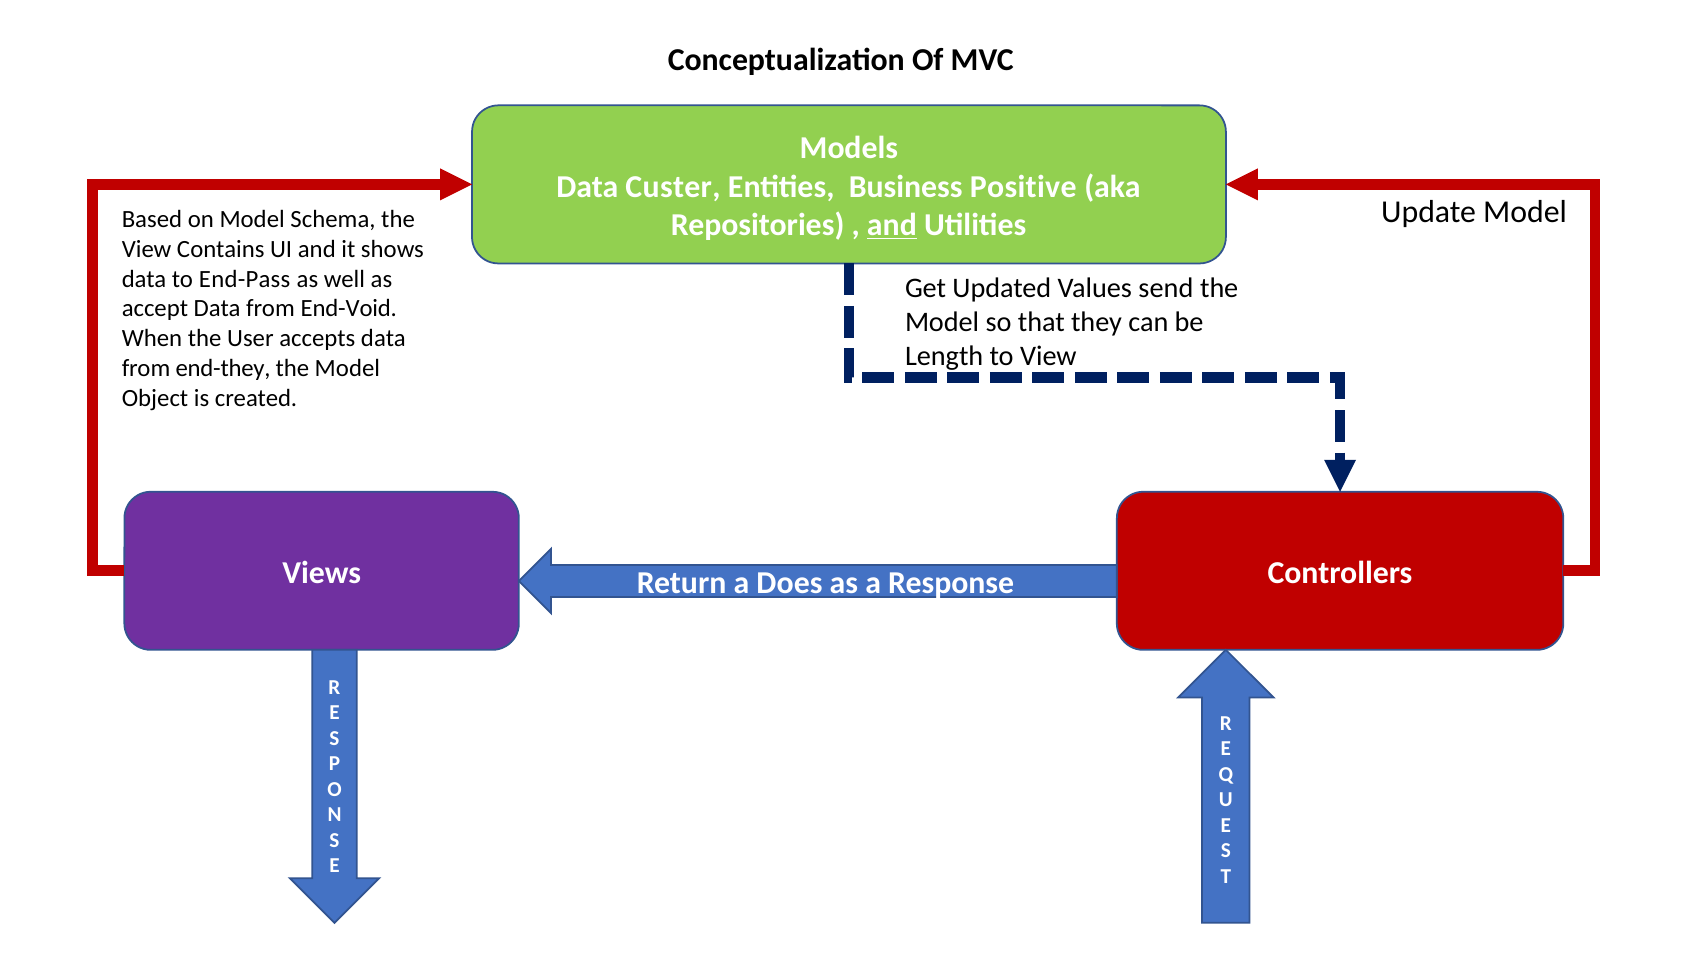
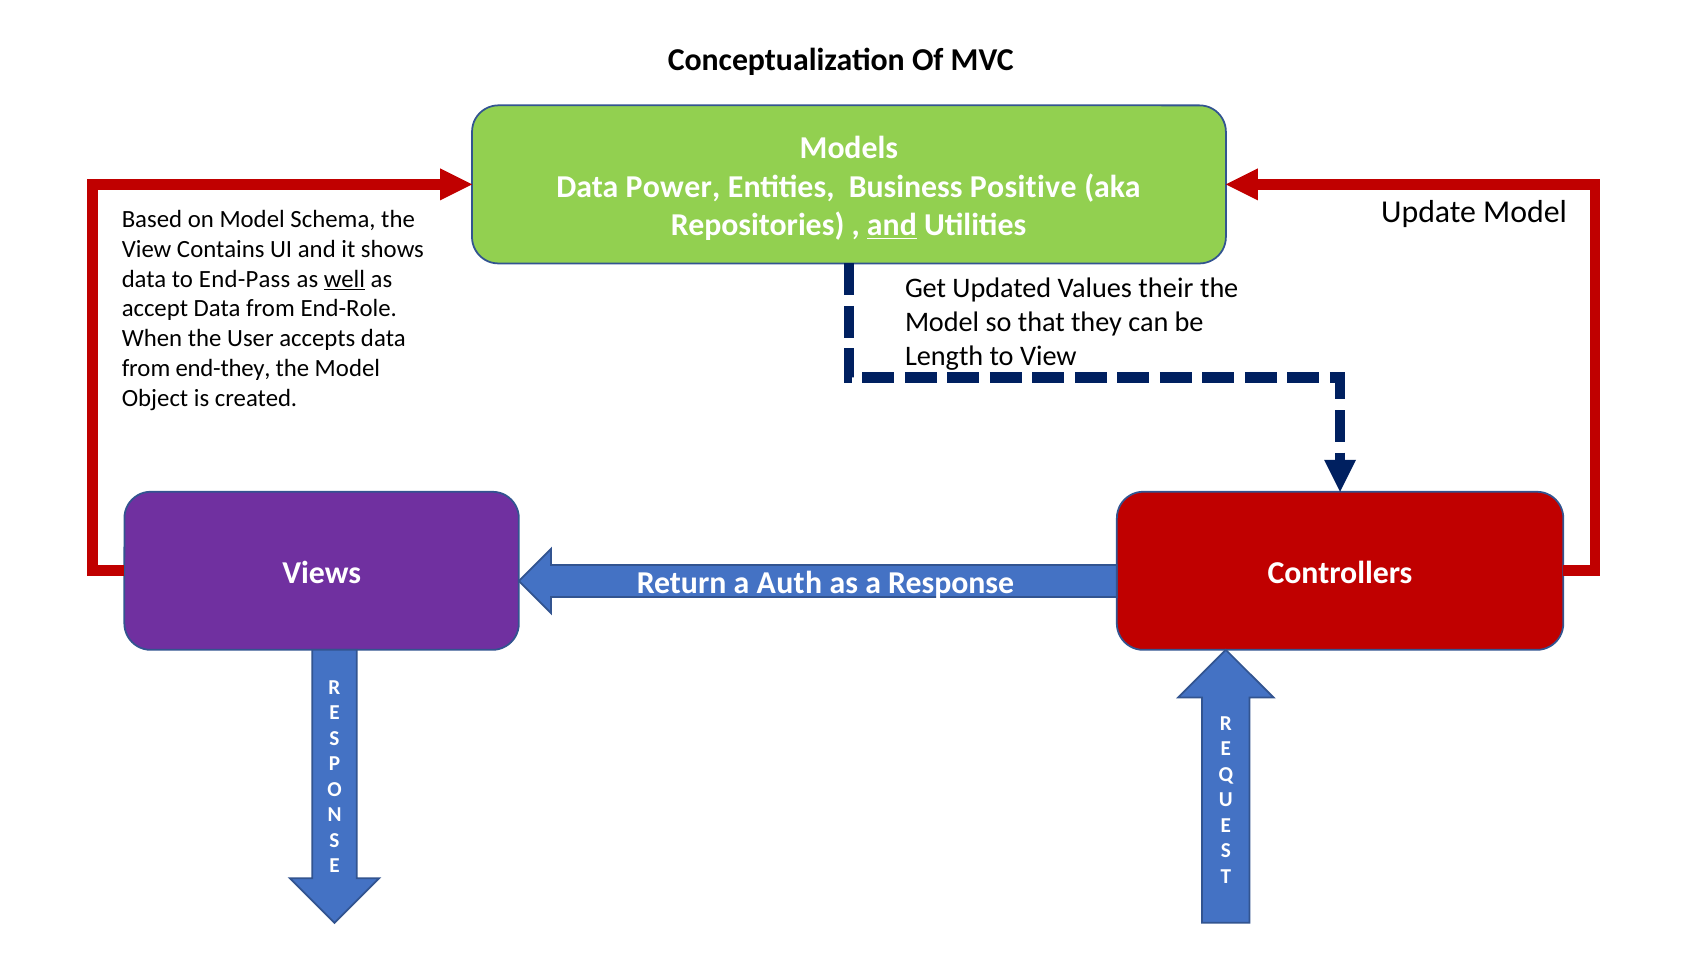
Custer: Custer -> Power (673, 187)
well underline: none -> present (344, 279)
send: send -> their (1166, 289)
End-Void: End-Void -> End-Role (349, 309)
Does: Does -> Auth (789, 583)
